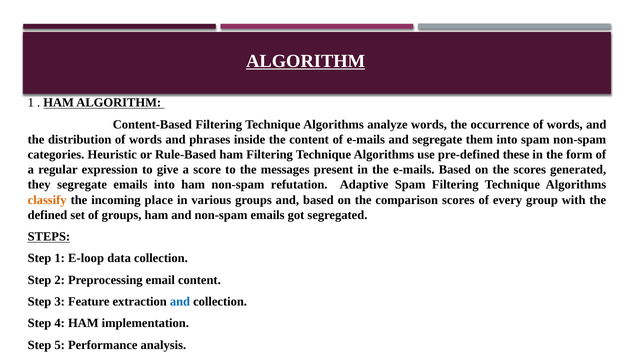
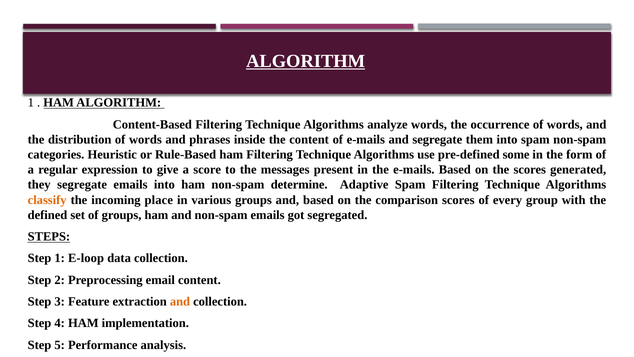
these: these -> some (516, 154)
refutation: refutation -> determine (299, 185)
and colour: blue -> orange (180, 301)
